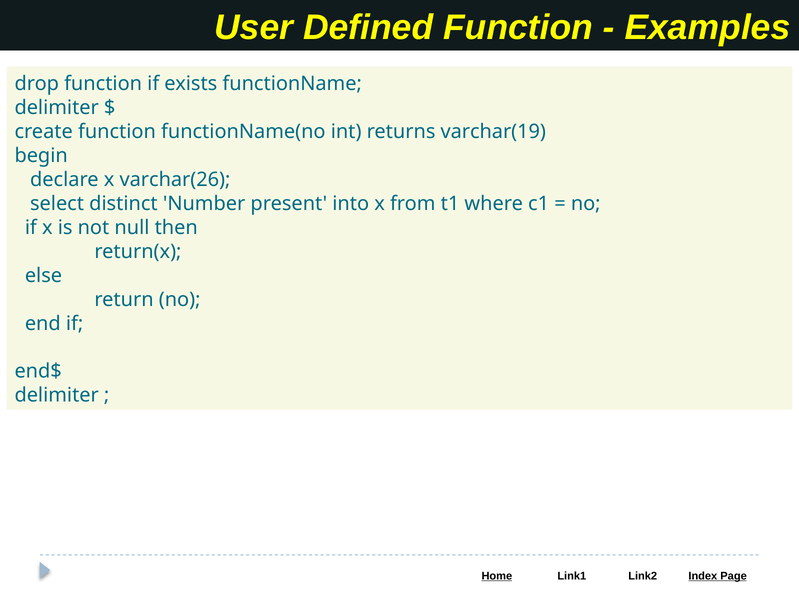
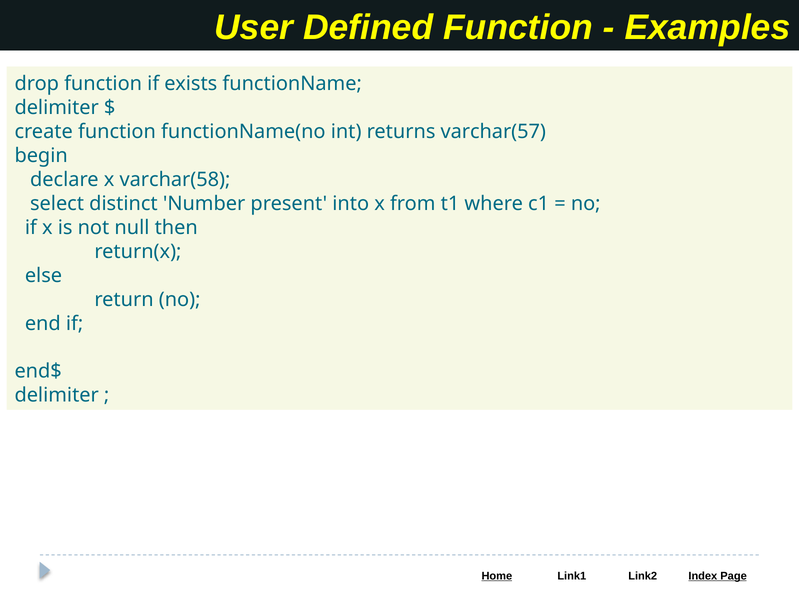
varchar(19: varchar(19 -> varchar(57 (493, 132)
varchar(26: varchar(26 -> varchar(58 (175, 180)
